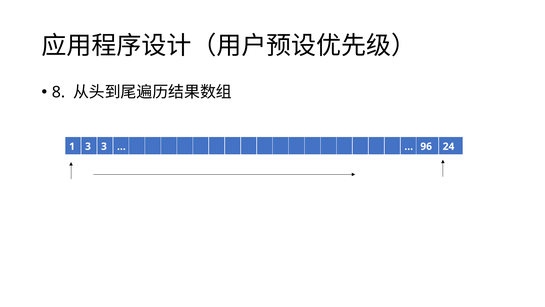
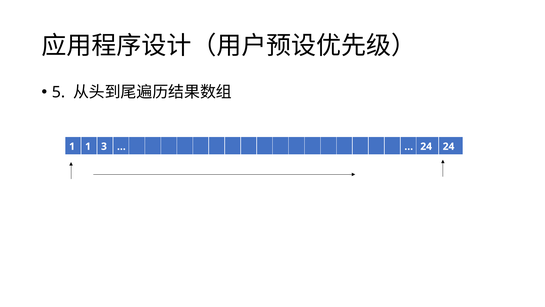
8: 8 -> 5 (58, 92)
1 3: 3 -> 1 (88, 146)
96: 96 -> 24 (426, 146)
